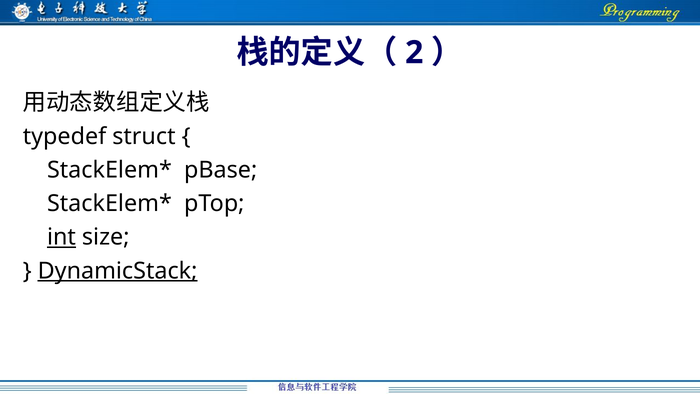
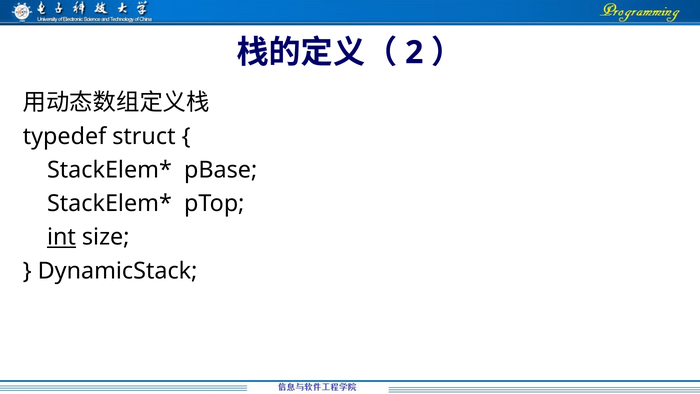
DynamicStack underline: present -> none (118, 271)
